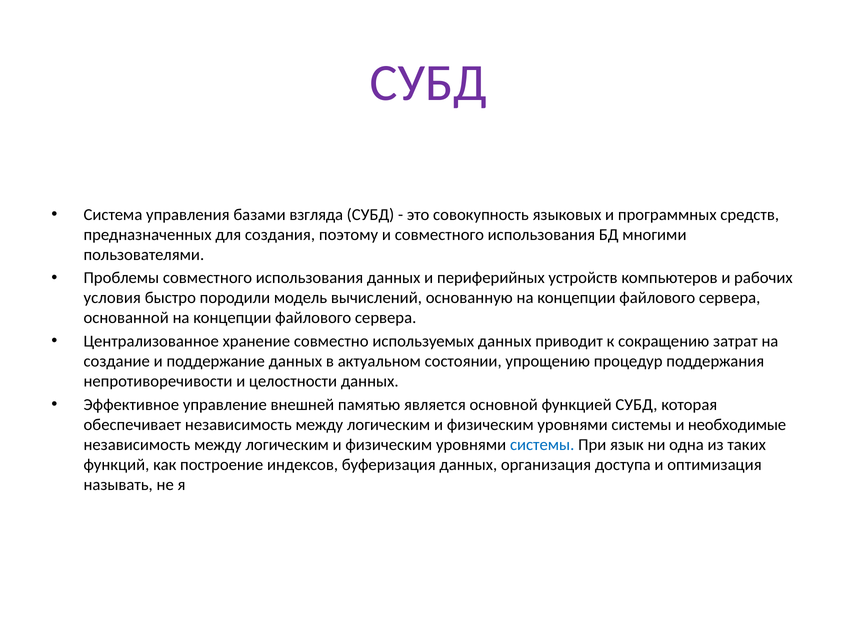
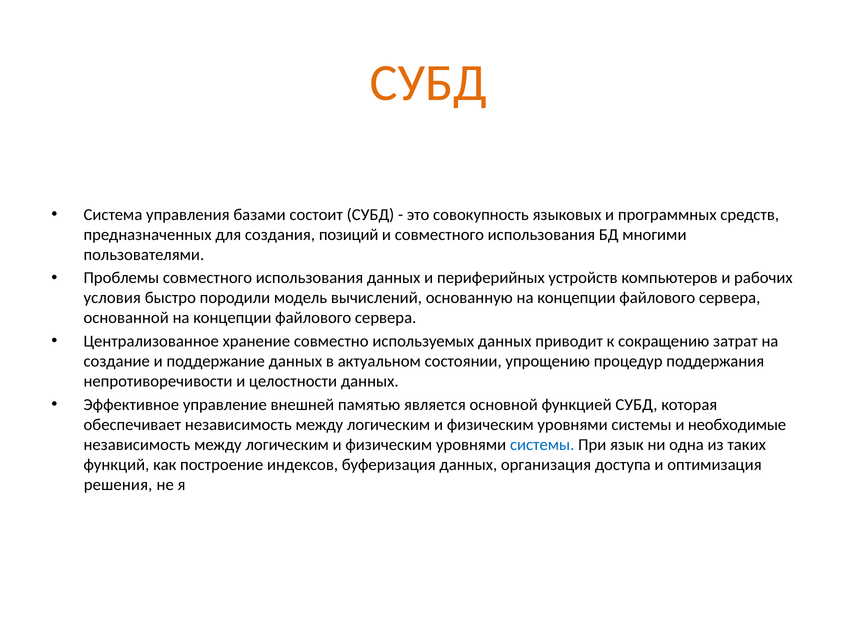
СУБД colour: purple -> orange (428, 83)
взгляда: взгляда -> состоит (316, 214)
поэтому: поэтому -> позиций (349, 234)
называть: называть -> решения (118, 485)
